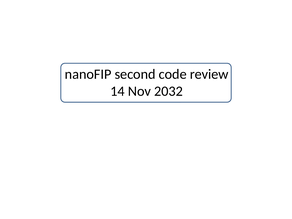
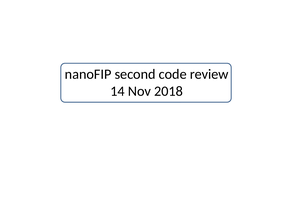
2032: 2032 -> 2018 (169, 91)
